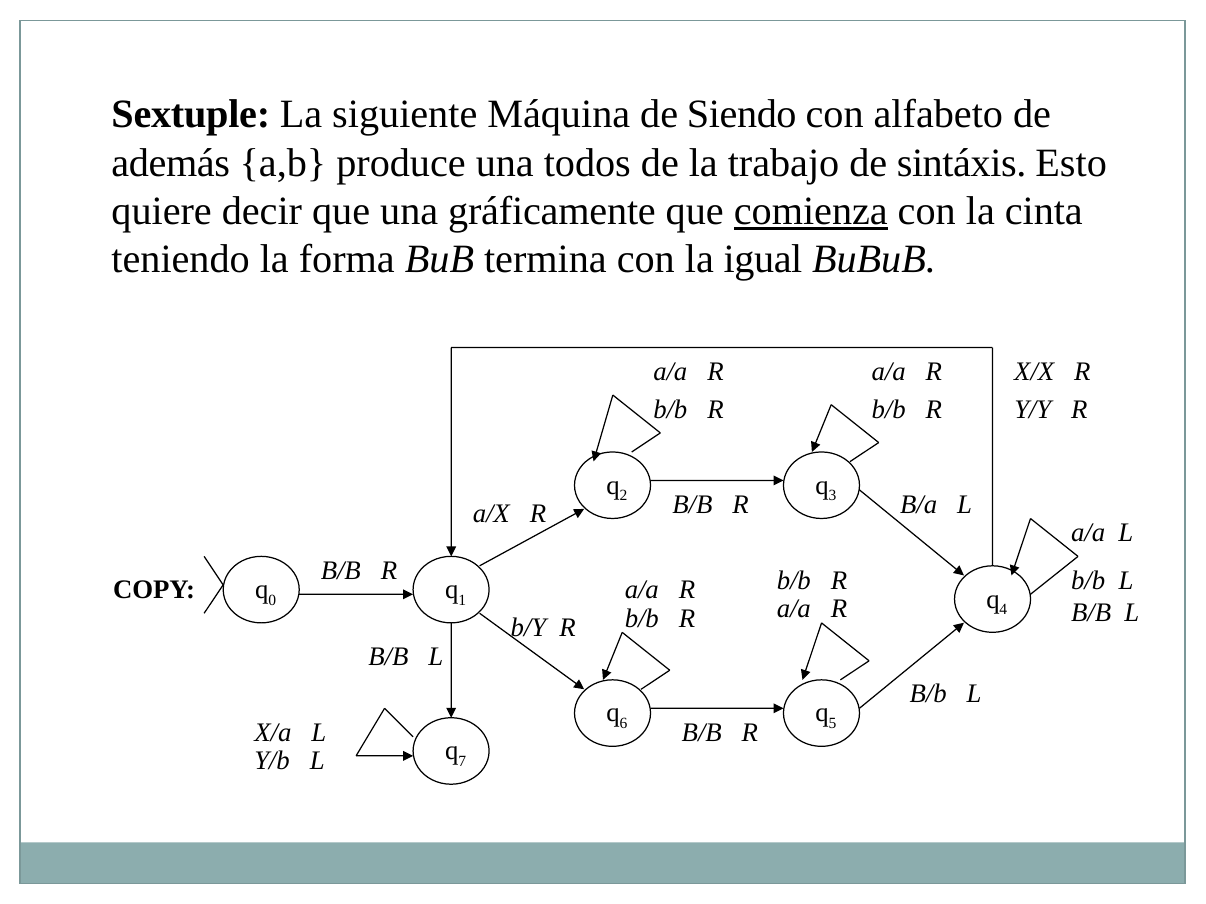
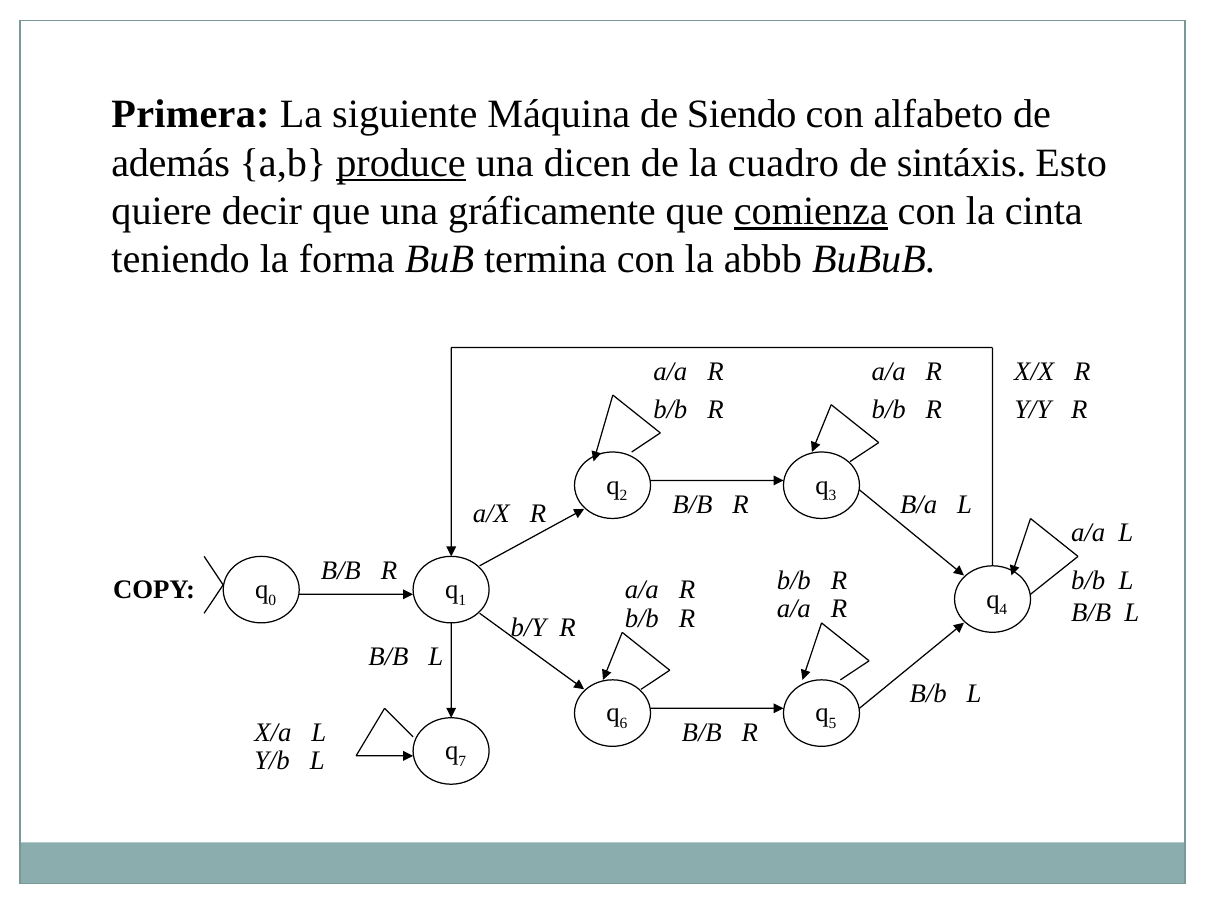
Sextuple: Sextuple -> Primera (191, 115)
produce underline: none -> present (401, 163)
todos: todos -> dicen (587, 163)
trabajo: trabajo -> cuadro (783, 163)
igual: igual -> abbb (763, 259)
